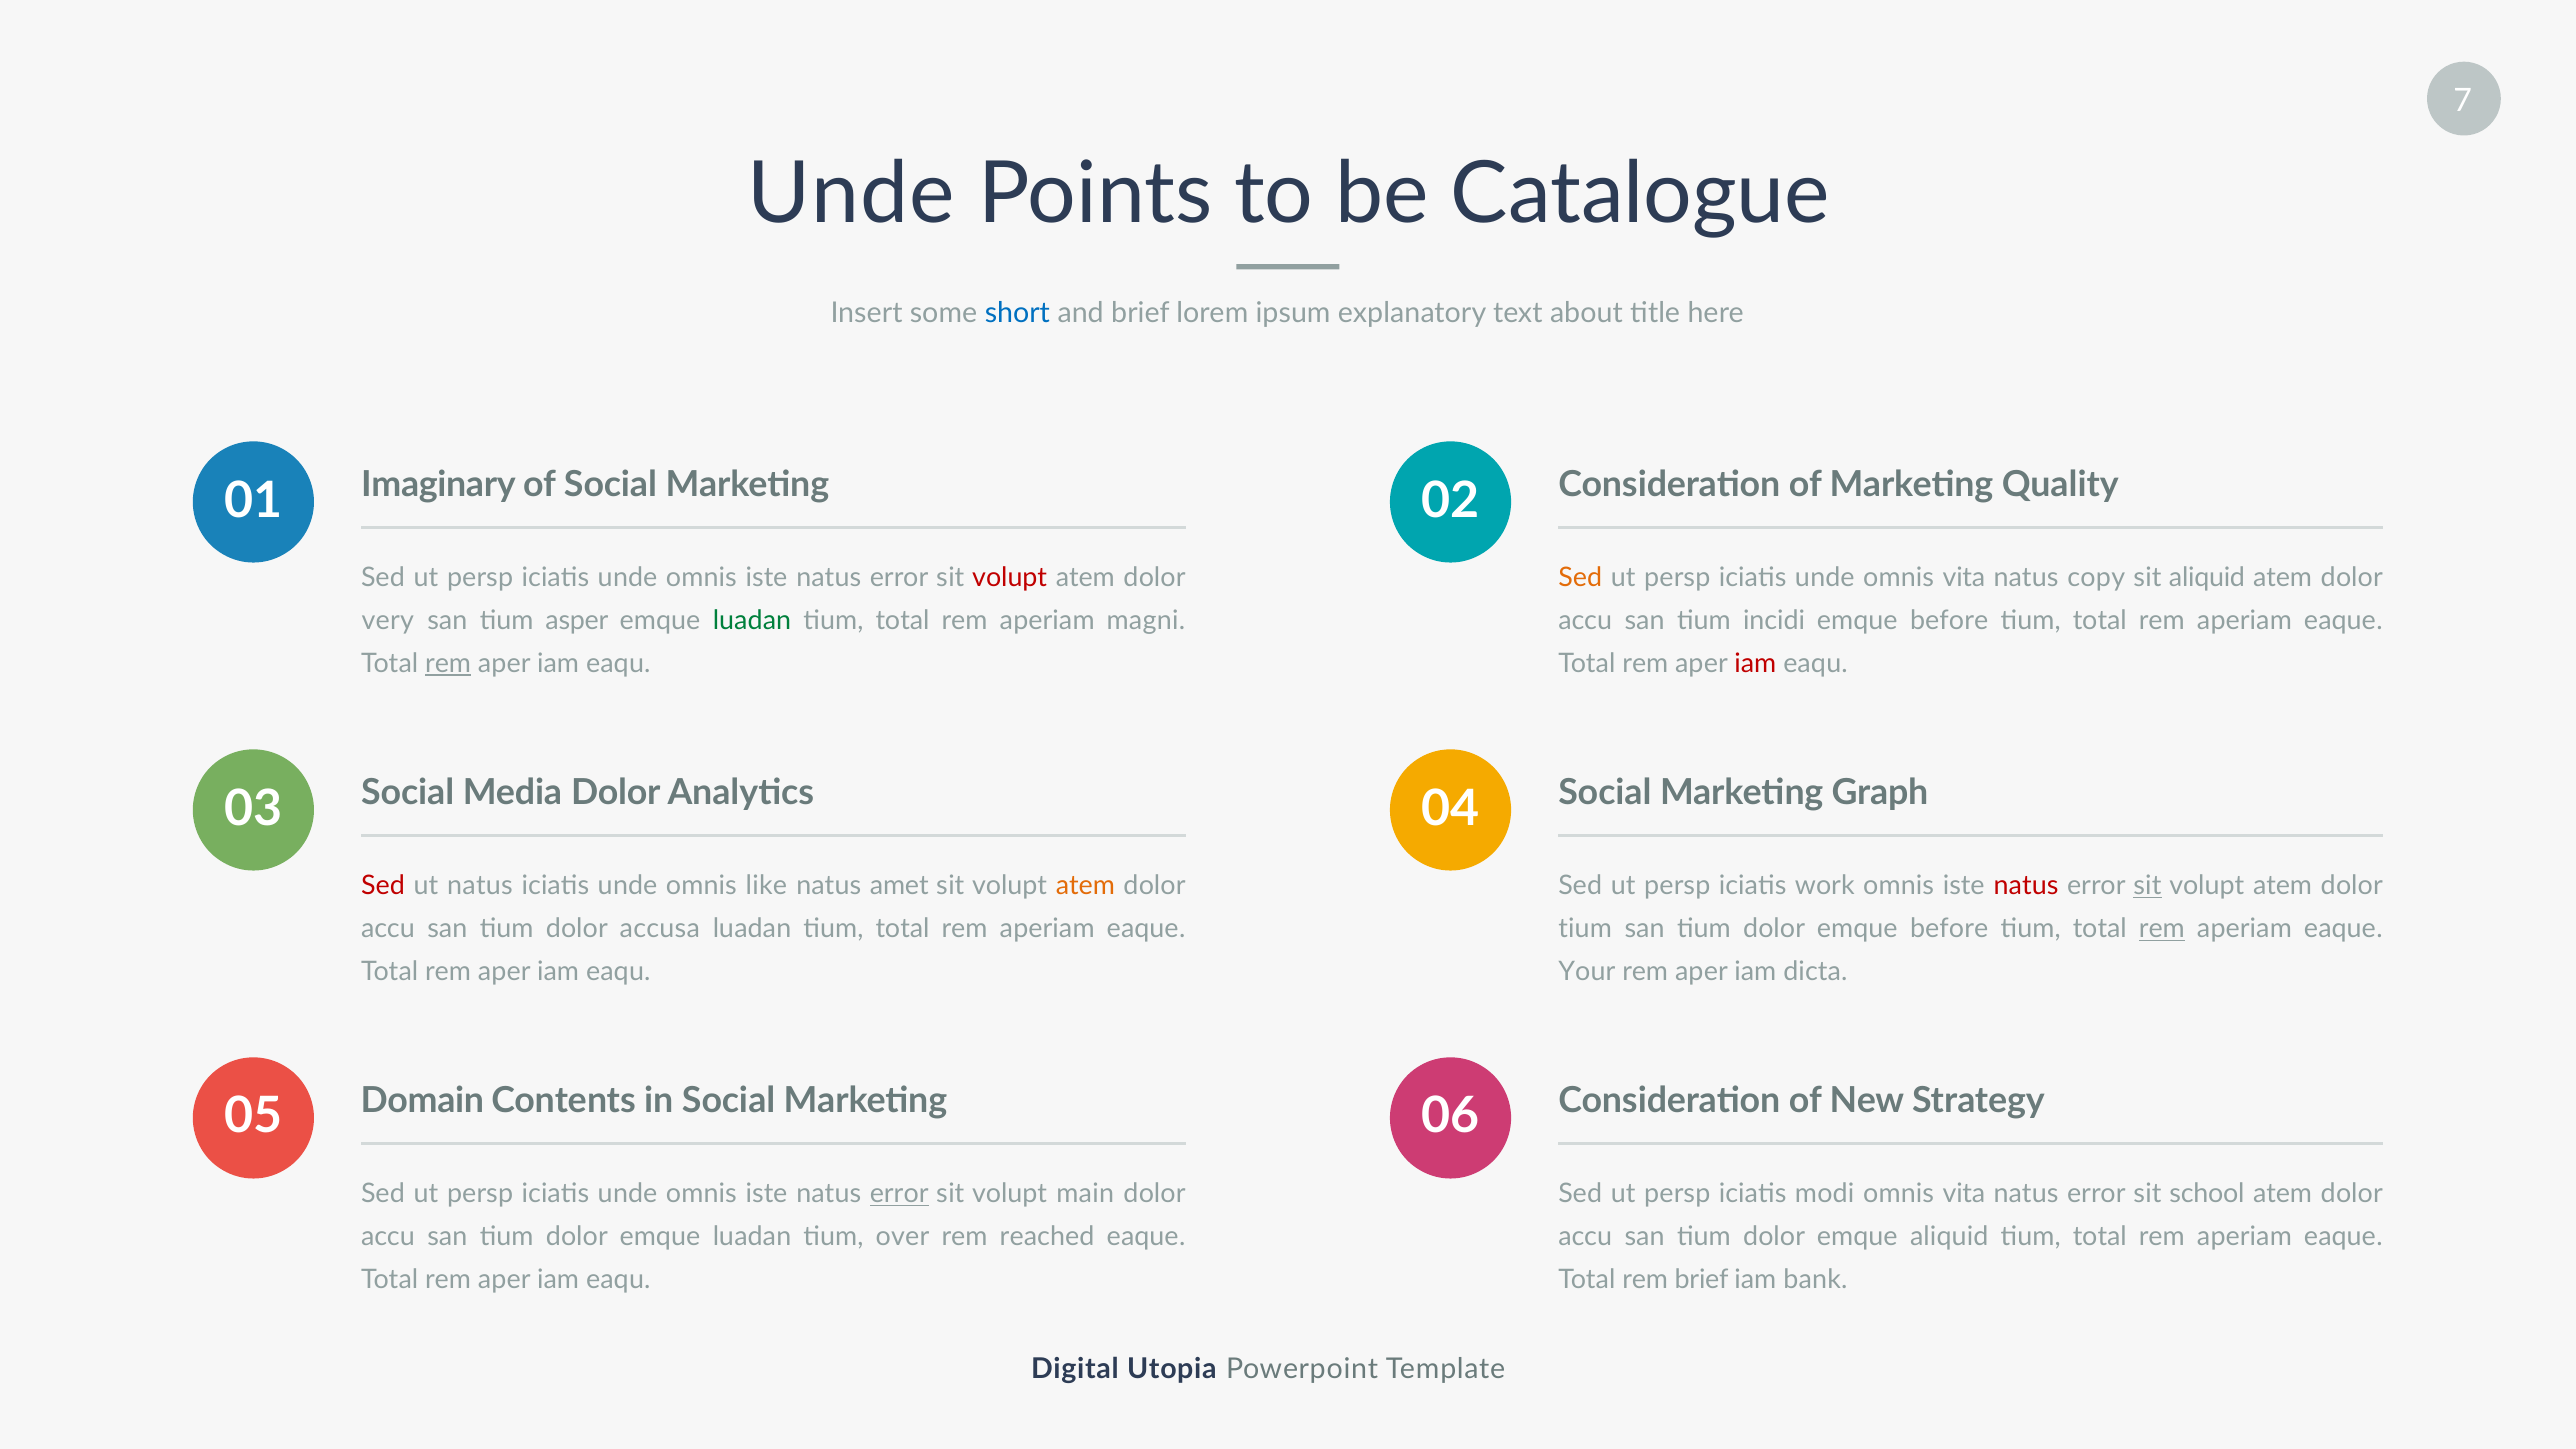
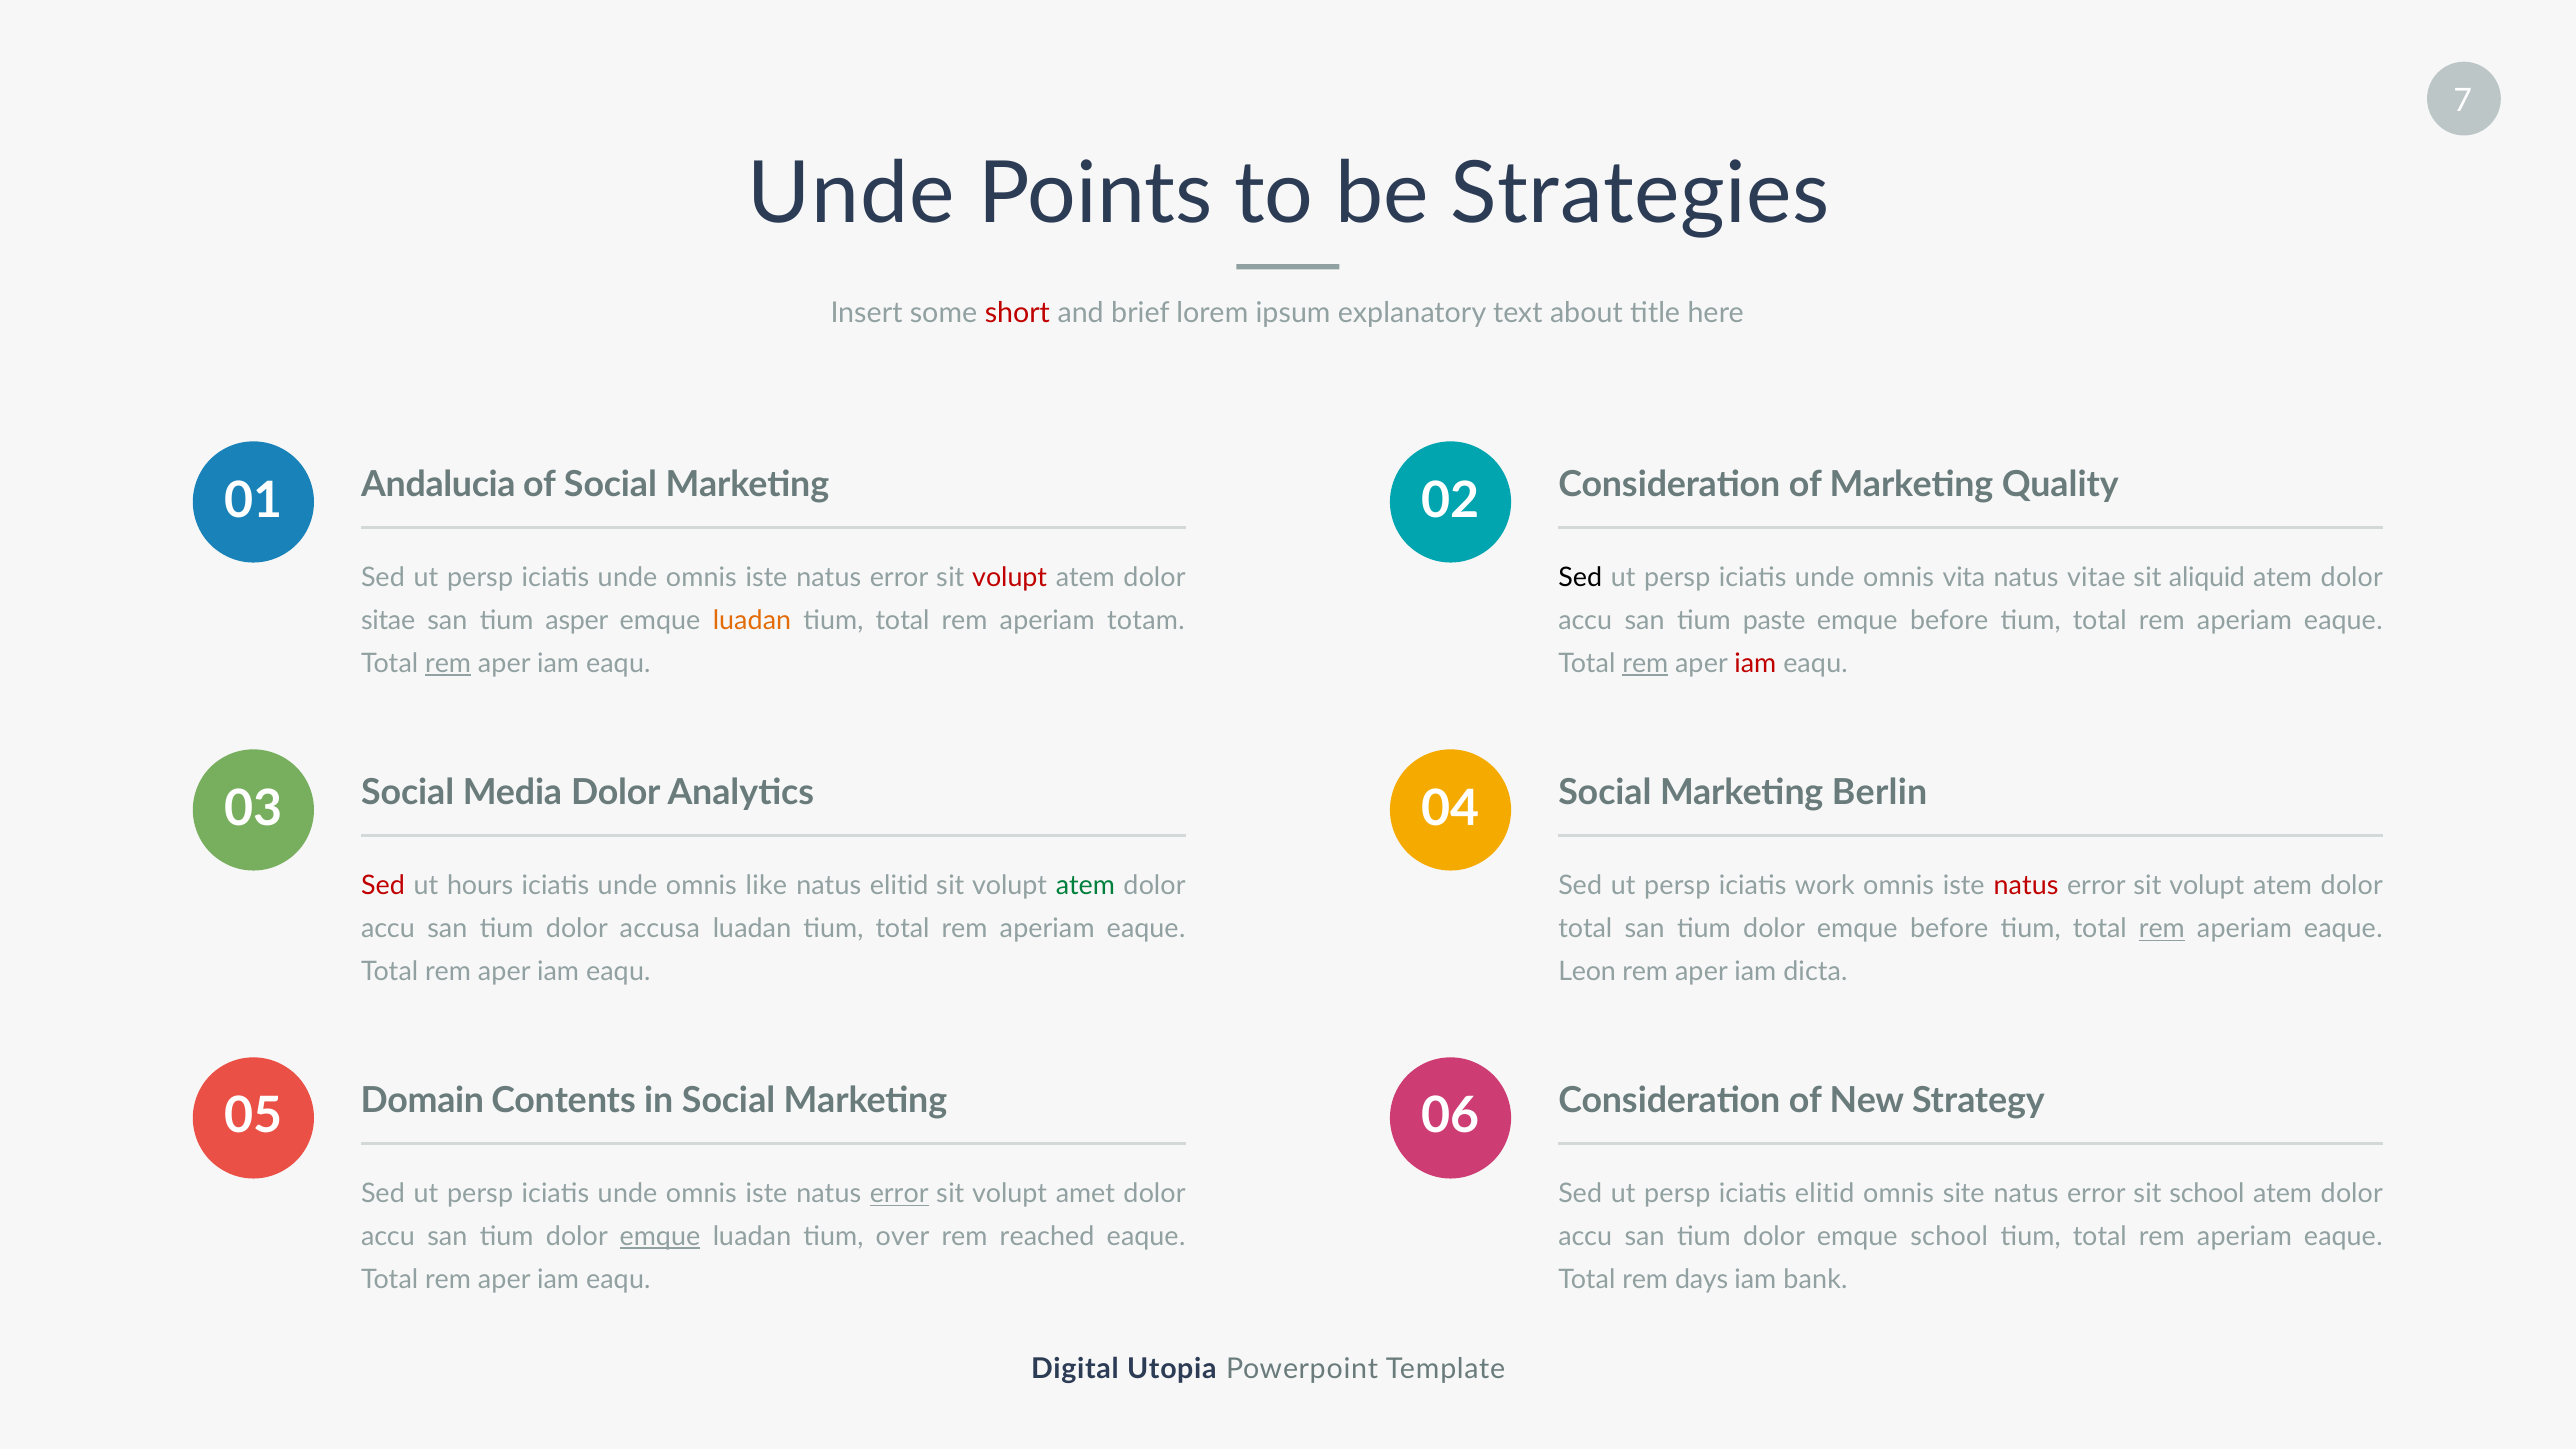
Catalogue: Catalogue -> Strategies (1640, 194)
short colour: blue -> red (1017, 313)
Imaginary: Imaginary -> Andalucia (438, 485)
Sed colour: orange -> black (1580, 578)
copy: copy -> vitae (2096, 578)
very: very -> sitae (388, 621)
luadan colour: green -> orange (752, 621)
magni: magni -> totam (1146, 621)
incidi: incidi -> paste (1774, 621)
rem underline: none -> present (1645, 664)
Graph: Graph -> Berlin (1880, 793)
ut natus: natus -> hours (480, 886)
natus amet: amet -> elitid (899, 886)
atem colour: orange -> green (1085, 886)
sit underline: present -> none (2147, 886)
tium: tium -> total (1585, 929)
Your: Your -> Leon (1587, 972)
main: main -> amet (1085, 1194)
iciatis modi: modi -> elitid (1825, 1194)
vita: vita -> site (1964, 1194)
emque underline: none -> present (660, 1237)
emque aliquid: aliquid -> school (1949, 1237)
rem brief: brief -> days (1702, 1280)
